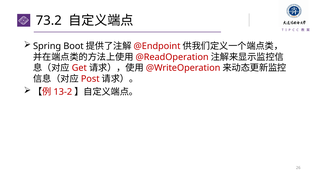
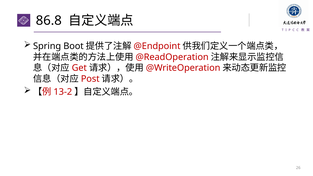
73.2: 73.2 -> 86.8 (49, 21)
